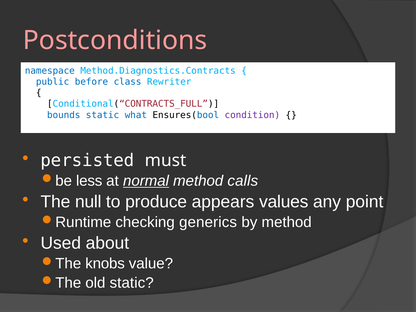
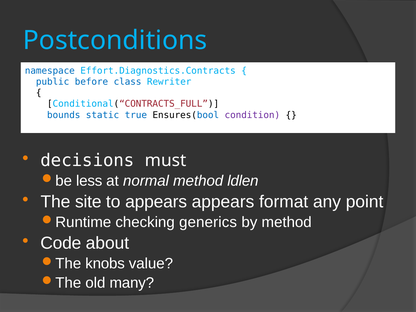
Postconditions colour: pink -> light blue (115, 40)
Method.Diagnostics.Contracts: Method.Diagnostics.Contracts -> Effort.Diagnostics.Contracts (158, 71)
what: what -> true (136, 115)
persisted: persisted -> decisions (87, 160)
normal underline: present -> none (146, 181)
calls: calls -> ldlen (243, 181)
null: null -> site (88, 202)
to produce: produce -> appears (156, 202)
values: values -> format (284, 202)
Used: Used -> Code (61, 243)
old static: static -> many (132, 283)
